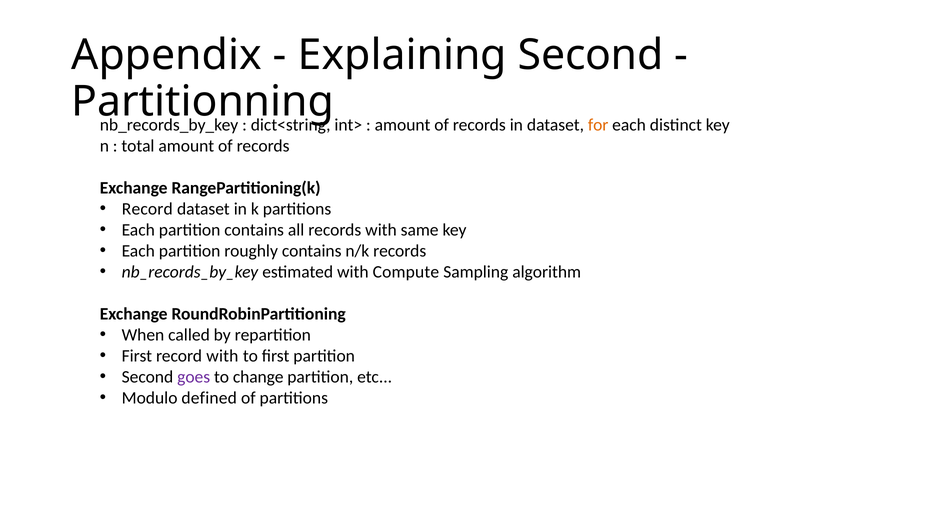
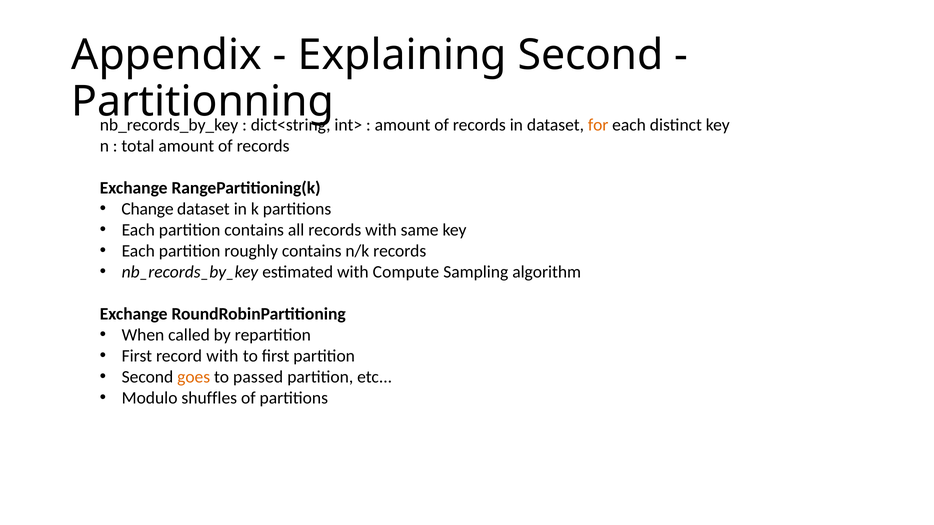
Record: Record -> Change (147, 209)
goes colour: purple -> orange (194, 377)
change: change -> passed (258, 377)
defined: defined -> shuffles (209, 398)
